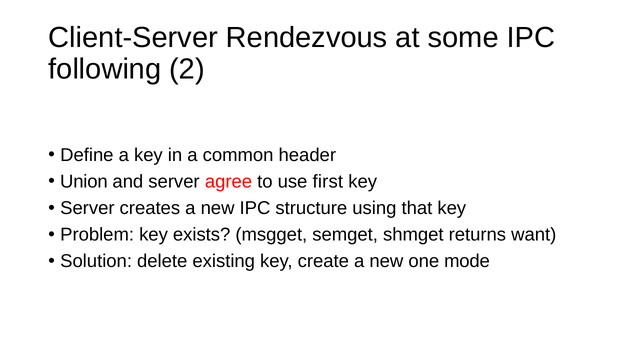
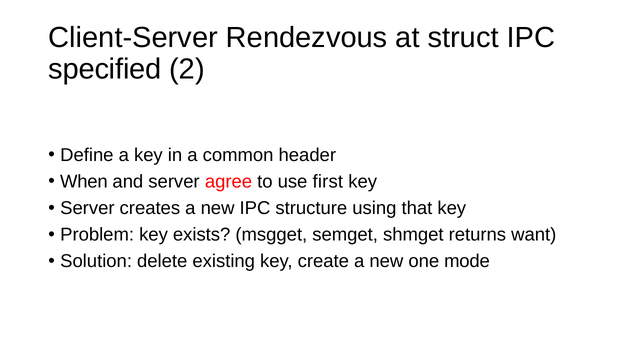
some: some -> struct (463, 38)
following: following -> specified (105, 69)
Union: Union -> When (84, 181)
